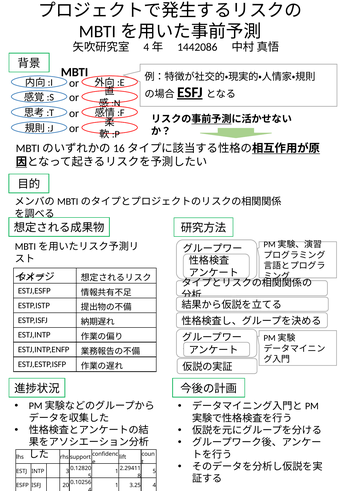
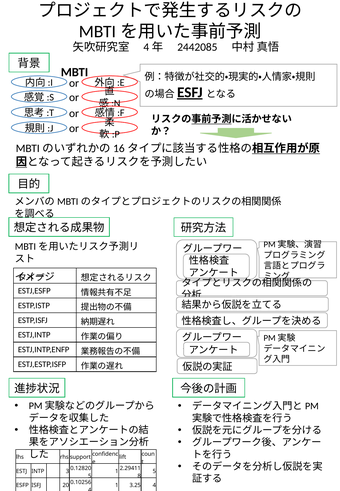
1442086: 1442086 -> 2442085 (197, 47)
